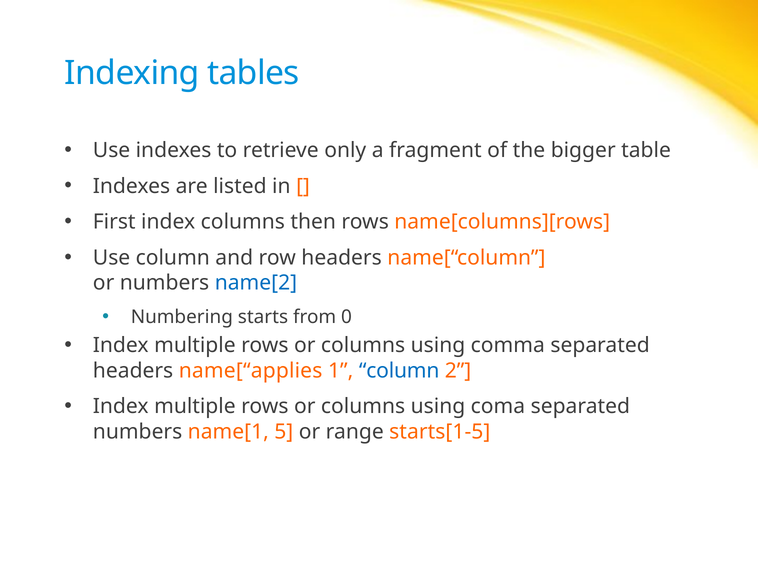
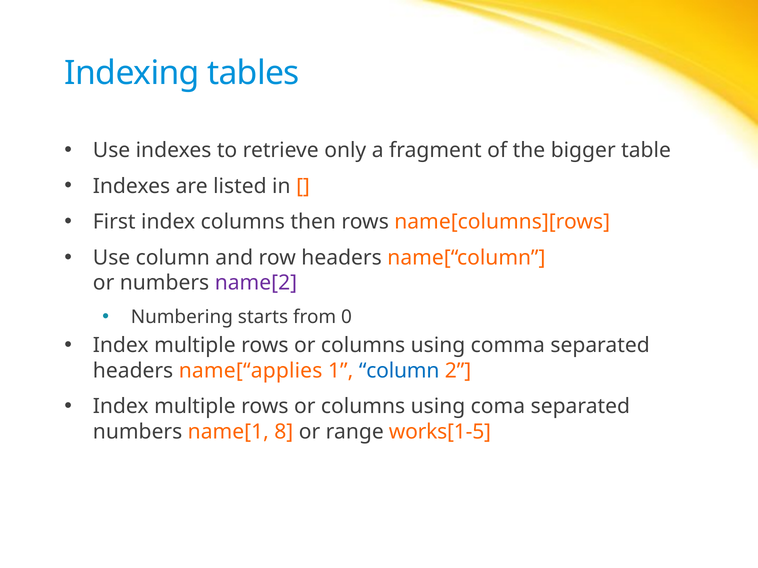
name[2 colour: blue -> purple (256, 283)
5: 5 -> 8 (284, 432)
starts[1-5: starts[1-5 -> works[1-5 (440, 432)
